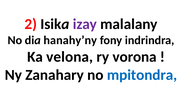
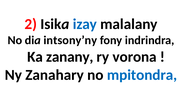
izay colour: purple -> blue (85, 24)
hanahy’ny: hanahy’ny -> intsony’ny (70, 40)
velona: velona -> zanany (70, 57)
